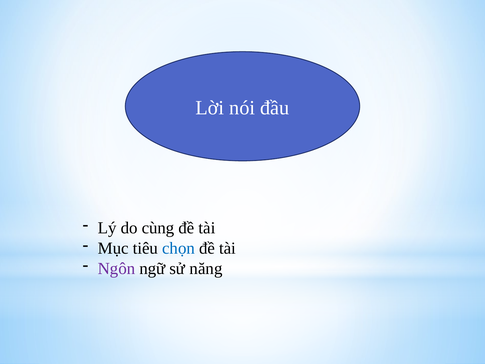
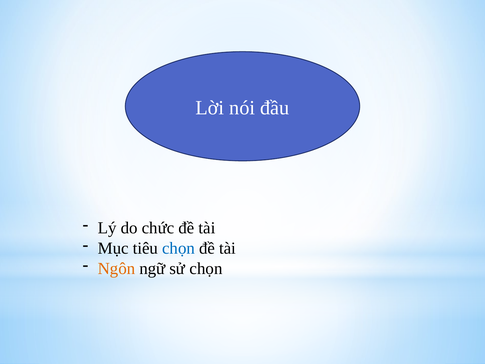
cùng: cùng -> chức (158, 228)
Ngôn colour: purple -> orange (117, 268)
sử năng: năng -> chọn (206, 268)
